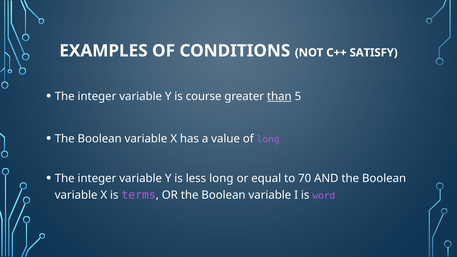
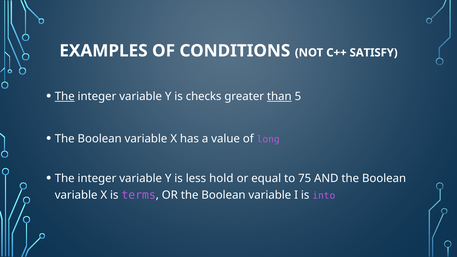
The underline: none -> present (65, 96)
course: course -> checks (204, 96)
less long: long -> hold (221, 179)
70: 70 -> 75 (305, 179)
word: word -> into (324, 196)
